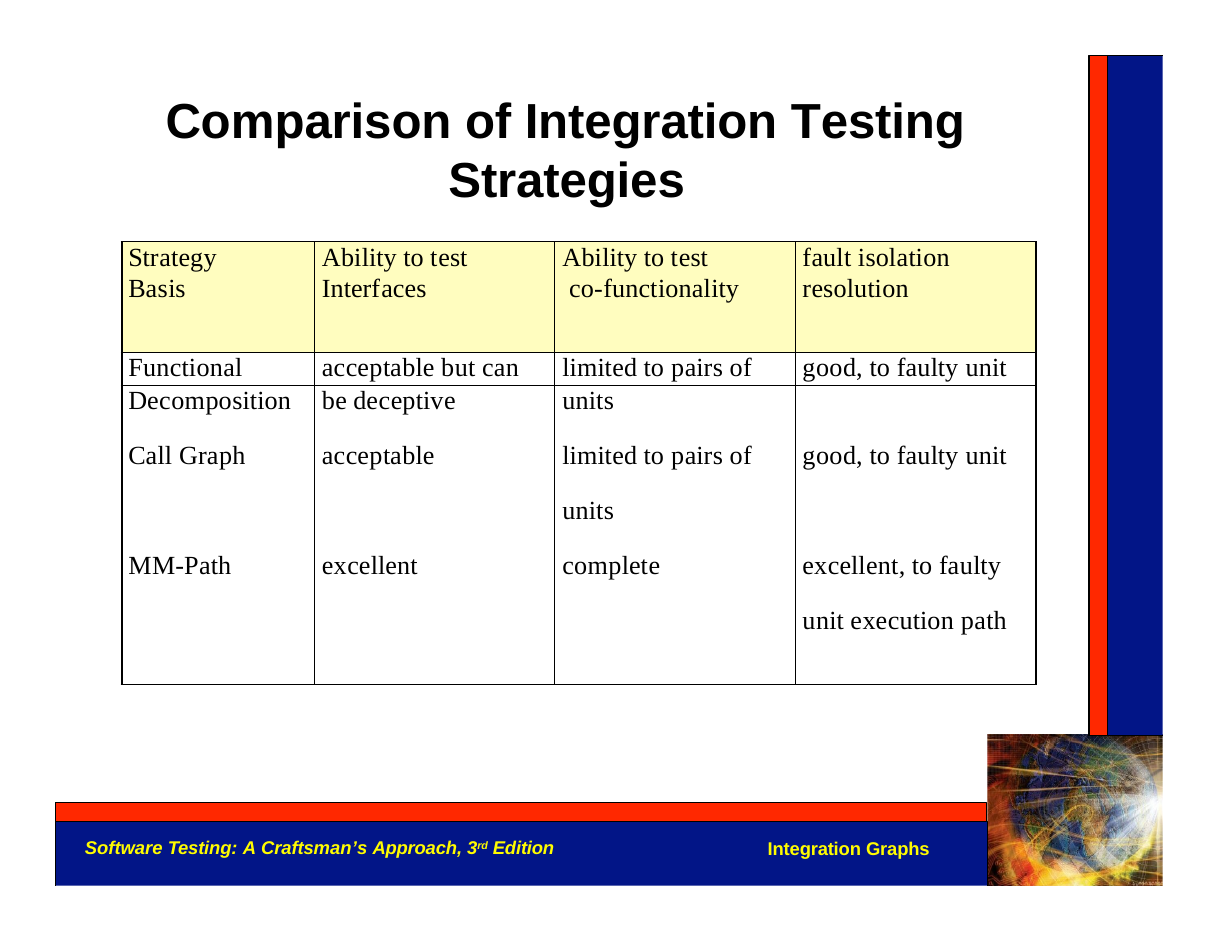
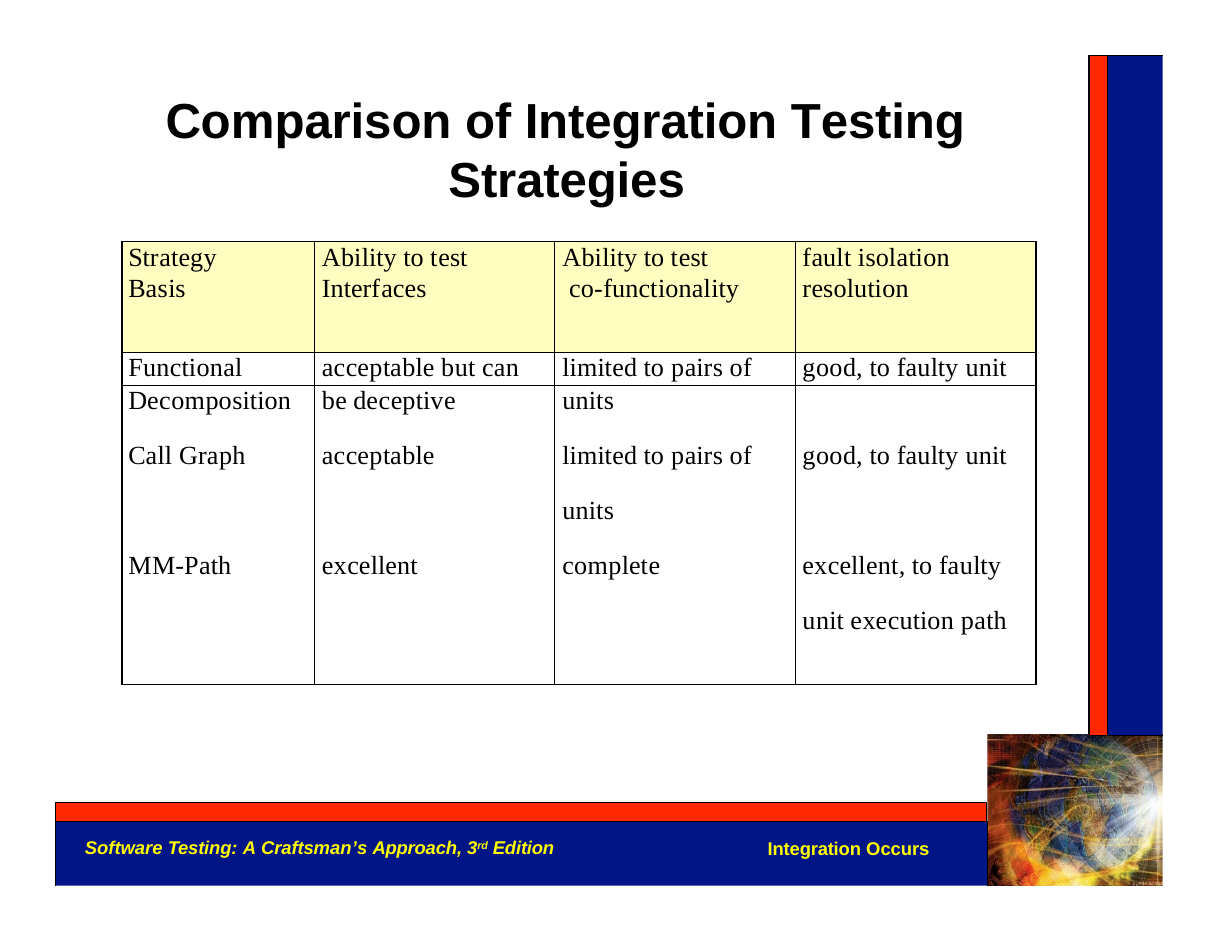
Graphs: Graphs -> Occurs (898, 850)
